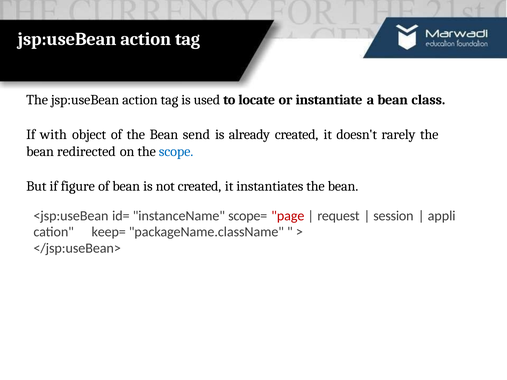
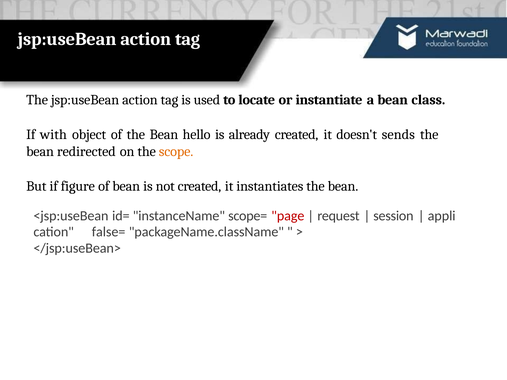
send: send -> hello (197, 135)
rarely: rarely -> sends (398, 135)
scope colour: blue -> orange (176, 152)
keep=: keep= -> false= (109, 232)
